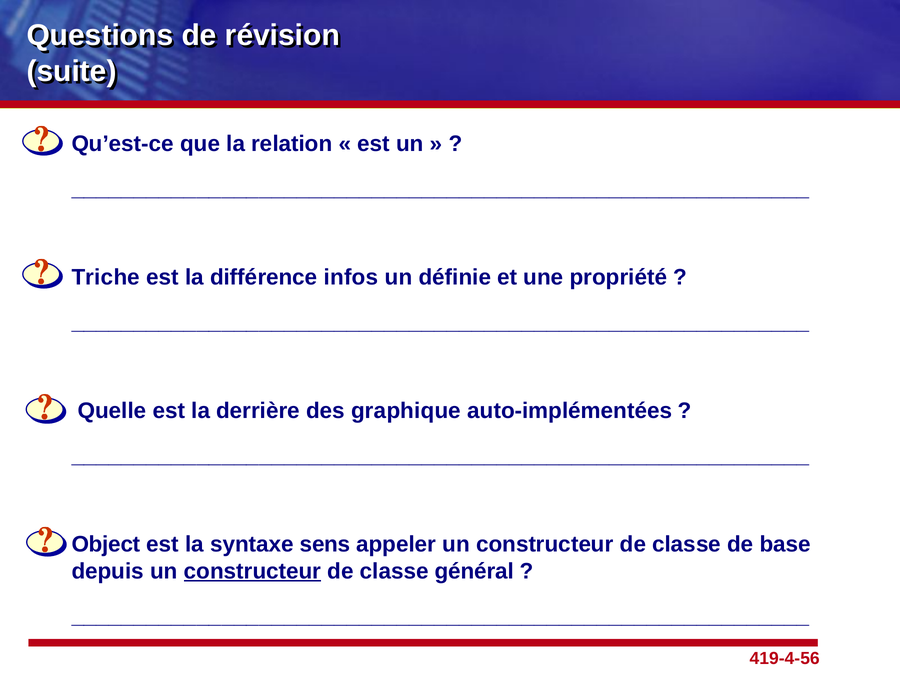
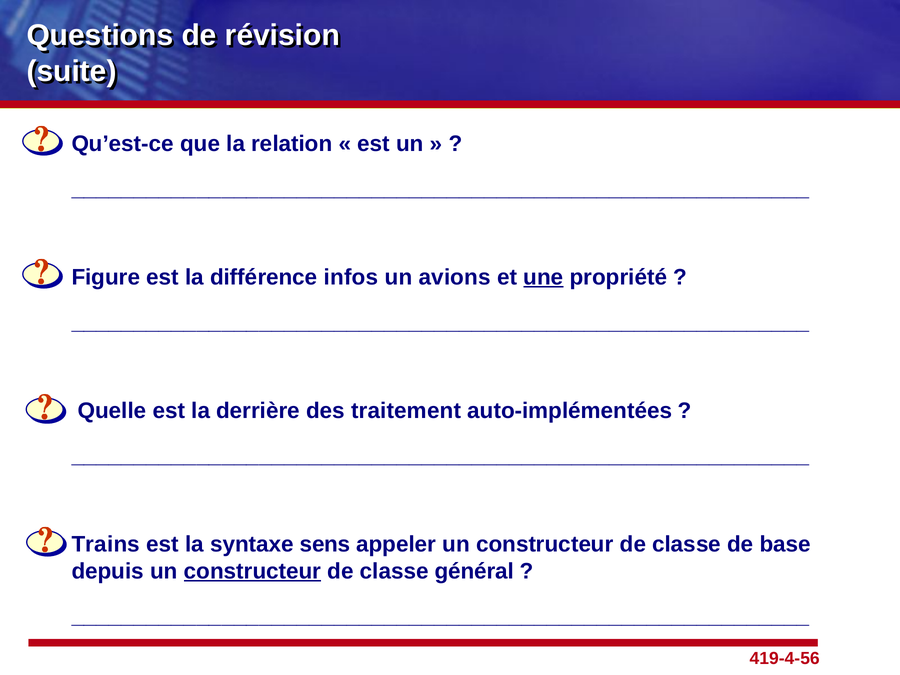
Triche: Triche -> Figure (106, 277)
définie: définie -> avions (455, 277)
une underline: none -> present (543, 277)
graphique: graphique -> traitement (406, 411)
Object: Object -> Trains (106, 544)
